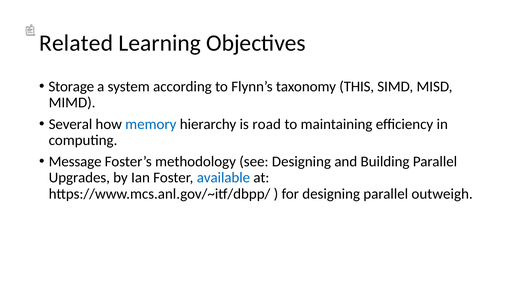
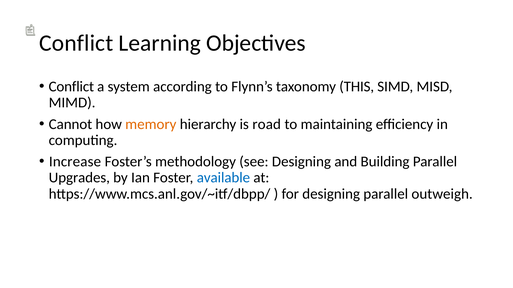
Related: Related -> Conflict (76, 43)
Storage: Storage -> Conflict (71, 87)
Several: Several -> Cannot (70, 124)
memory colour: blue -> orange (151, 124)
Message: Message -> Increase (75, 162)
